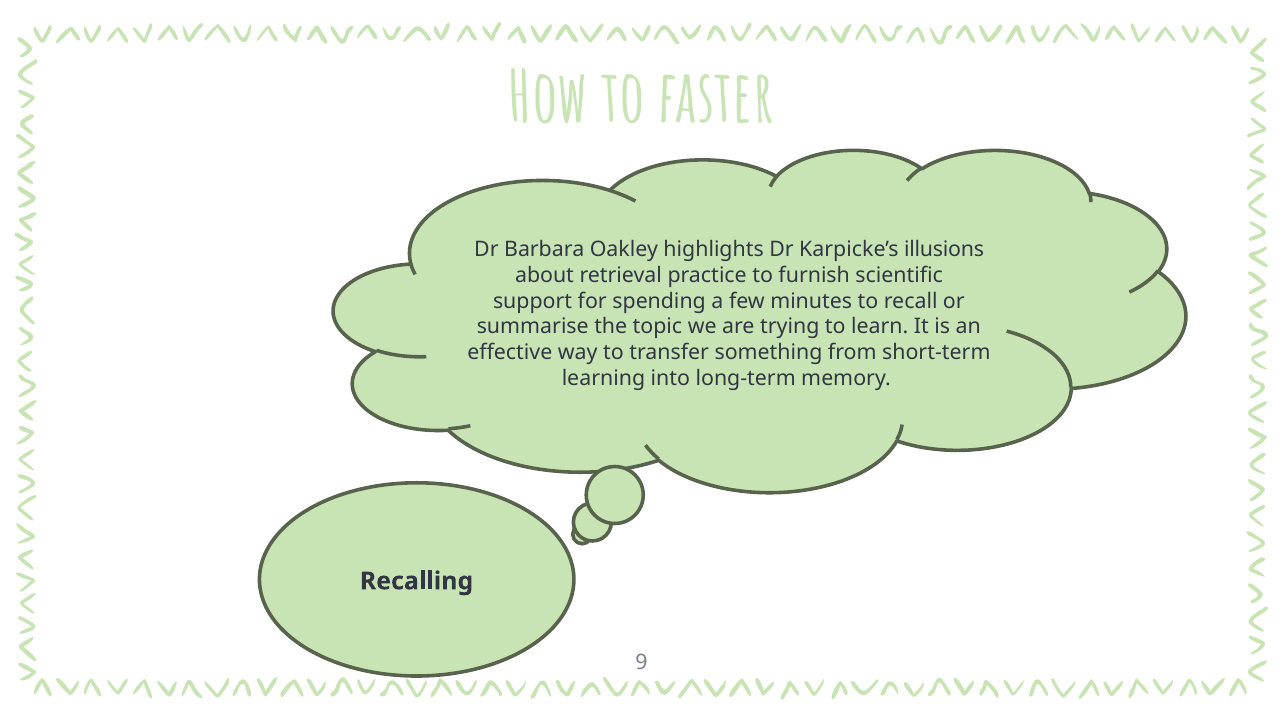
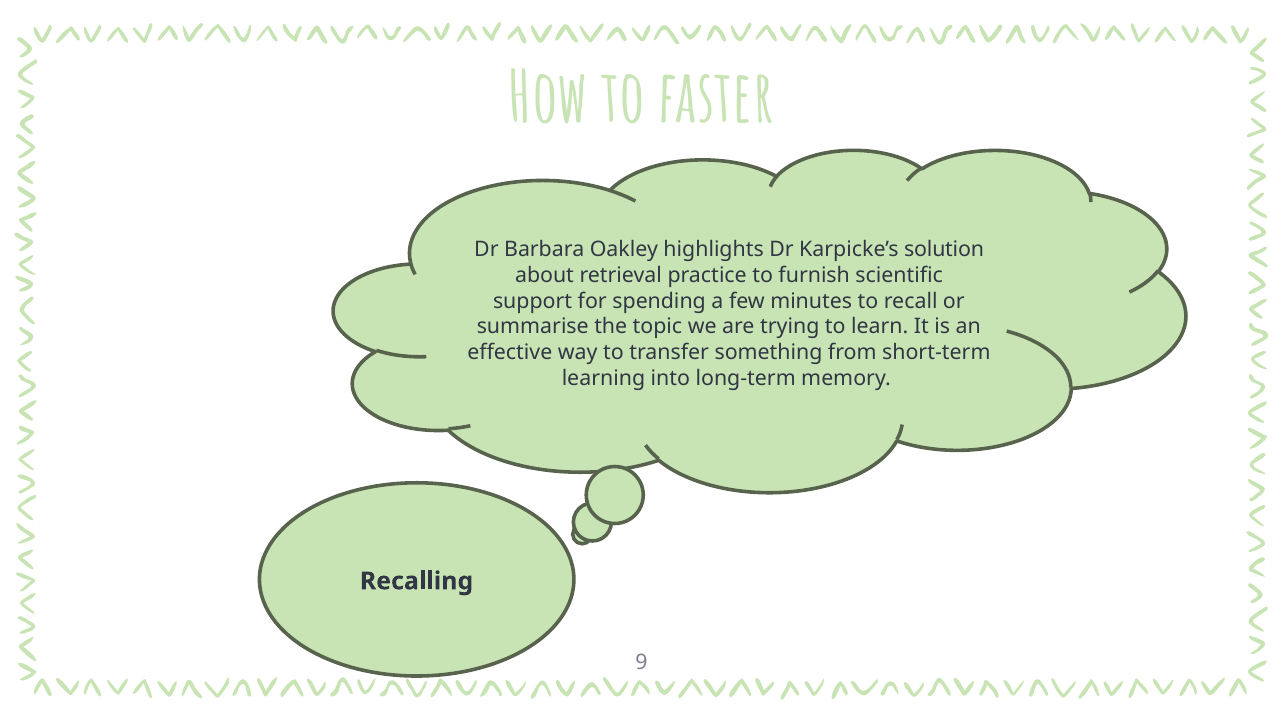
illusions: illusions -> solution (944, 250)
